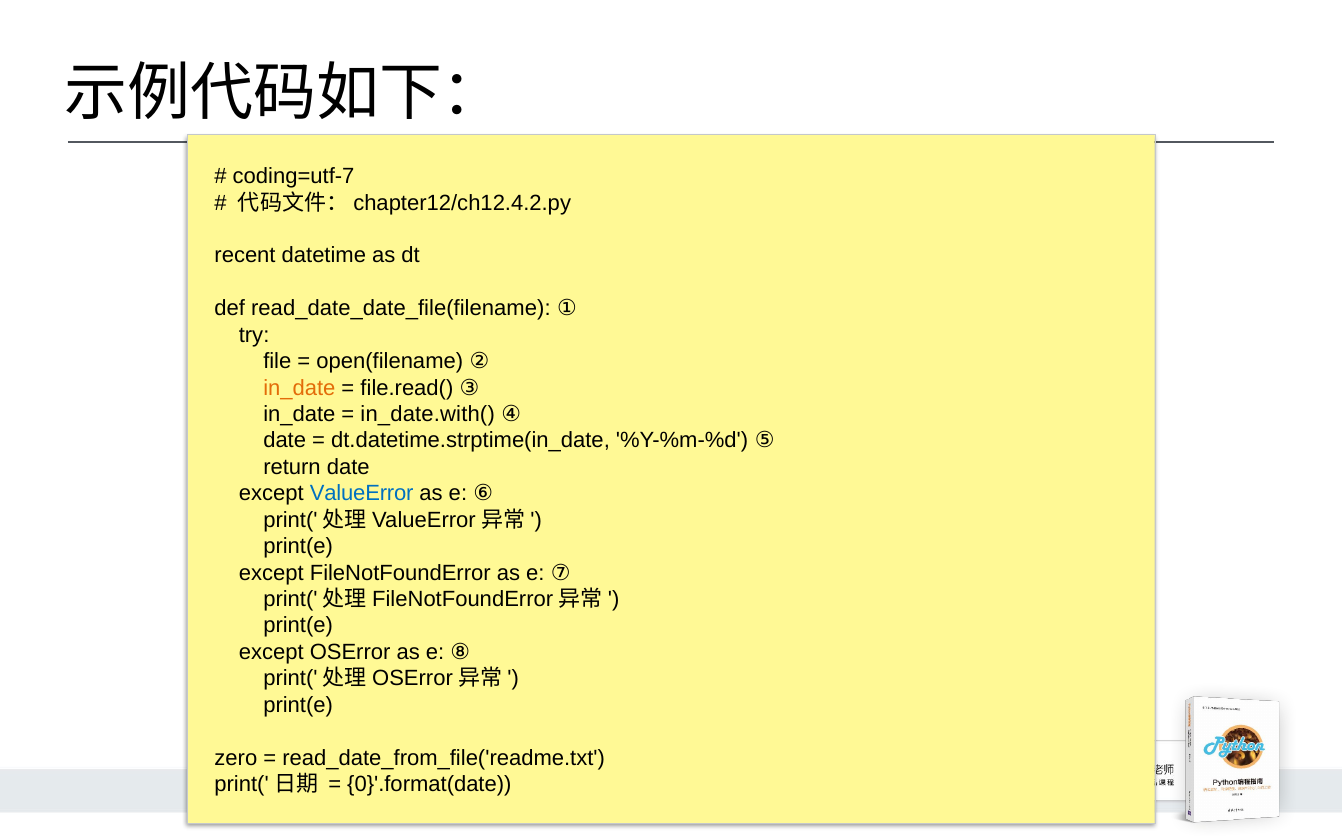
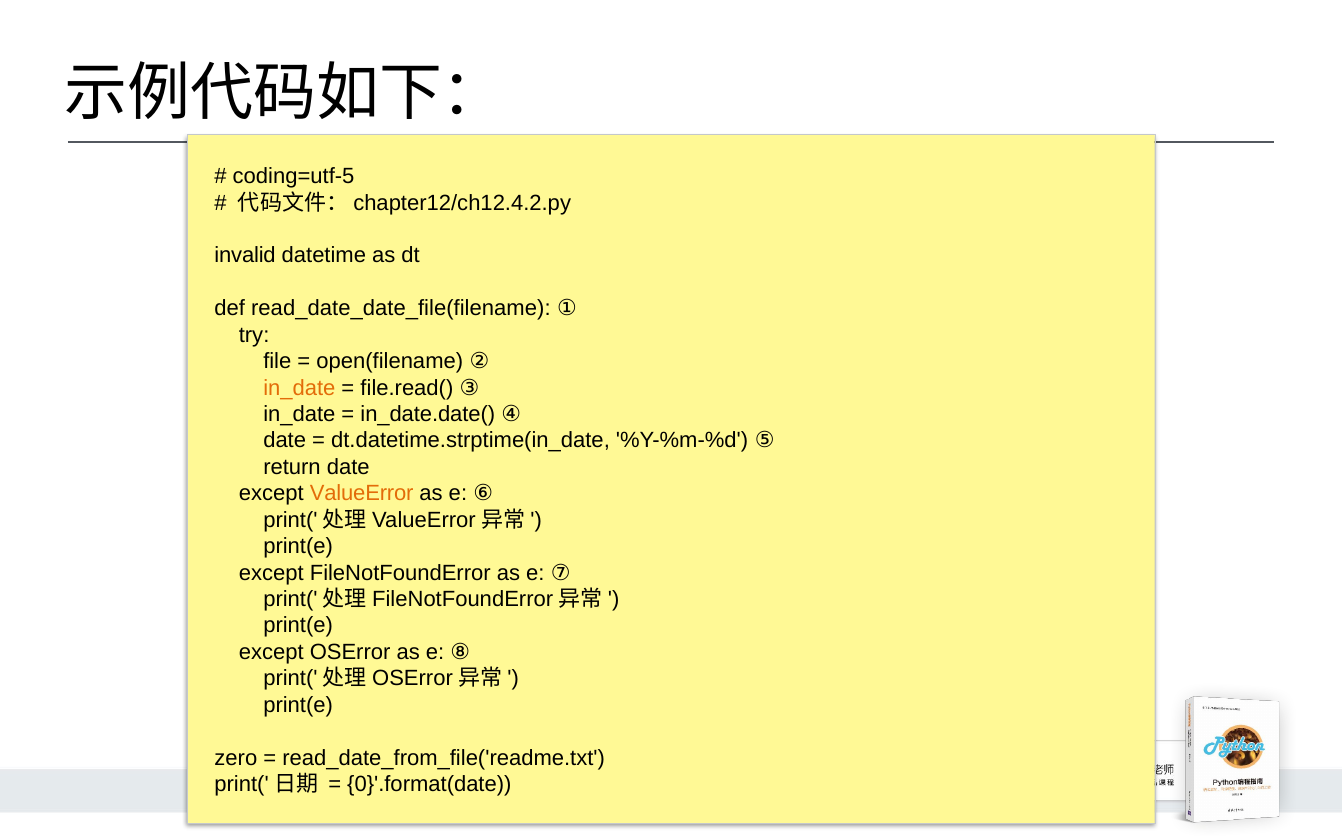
coding=utf-7: coding=utf-7 -> coding=utf-5 (294, 176)
recent: recent -> invalid (245, 256)
in_date.with(: in_date.with( -> in_date.date( (428, 414)
ValueError colour: blue -> orange (362, 493)
